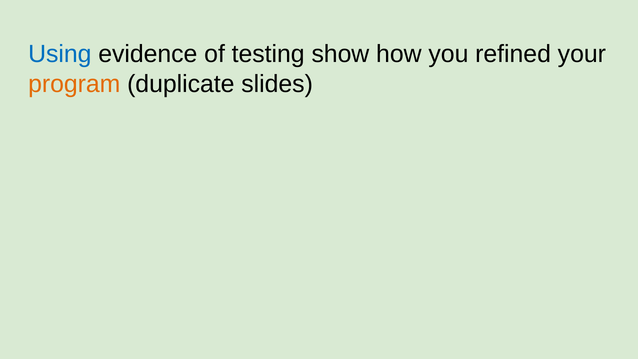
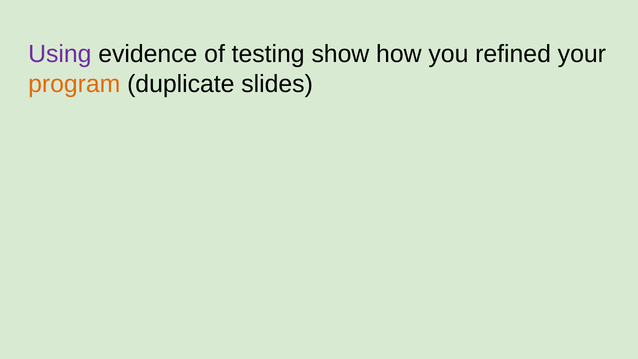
Using colour: blue -> purple (60, 54)
